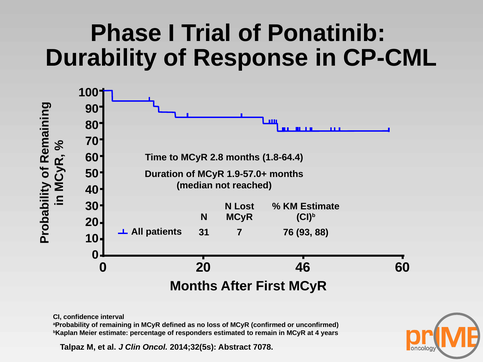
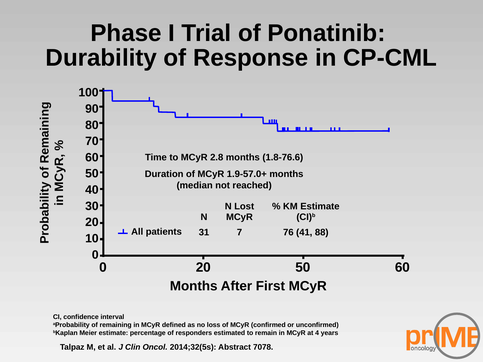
1.8-64.4: 1.8-64.4 -> 1.8-76.6 (283, 158)
93: 93 -> 41 (304, 232)
20 46: 46 -> 50 (303, 268)
